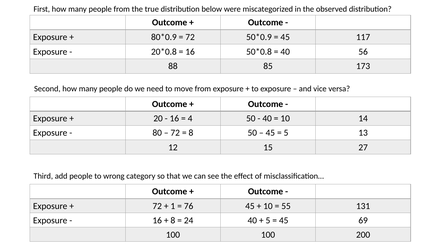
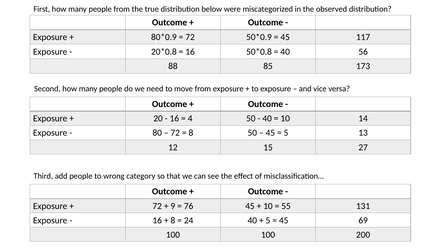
1: 1 -> 9 (173, 206)
